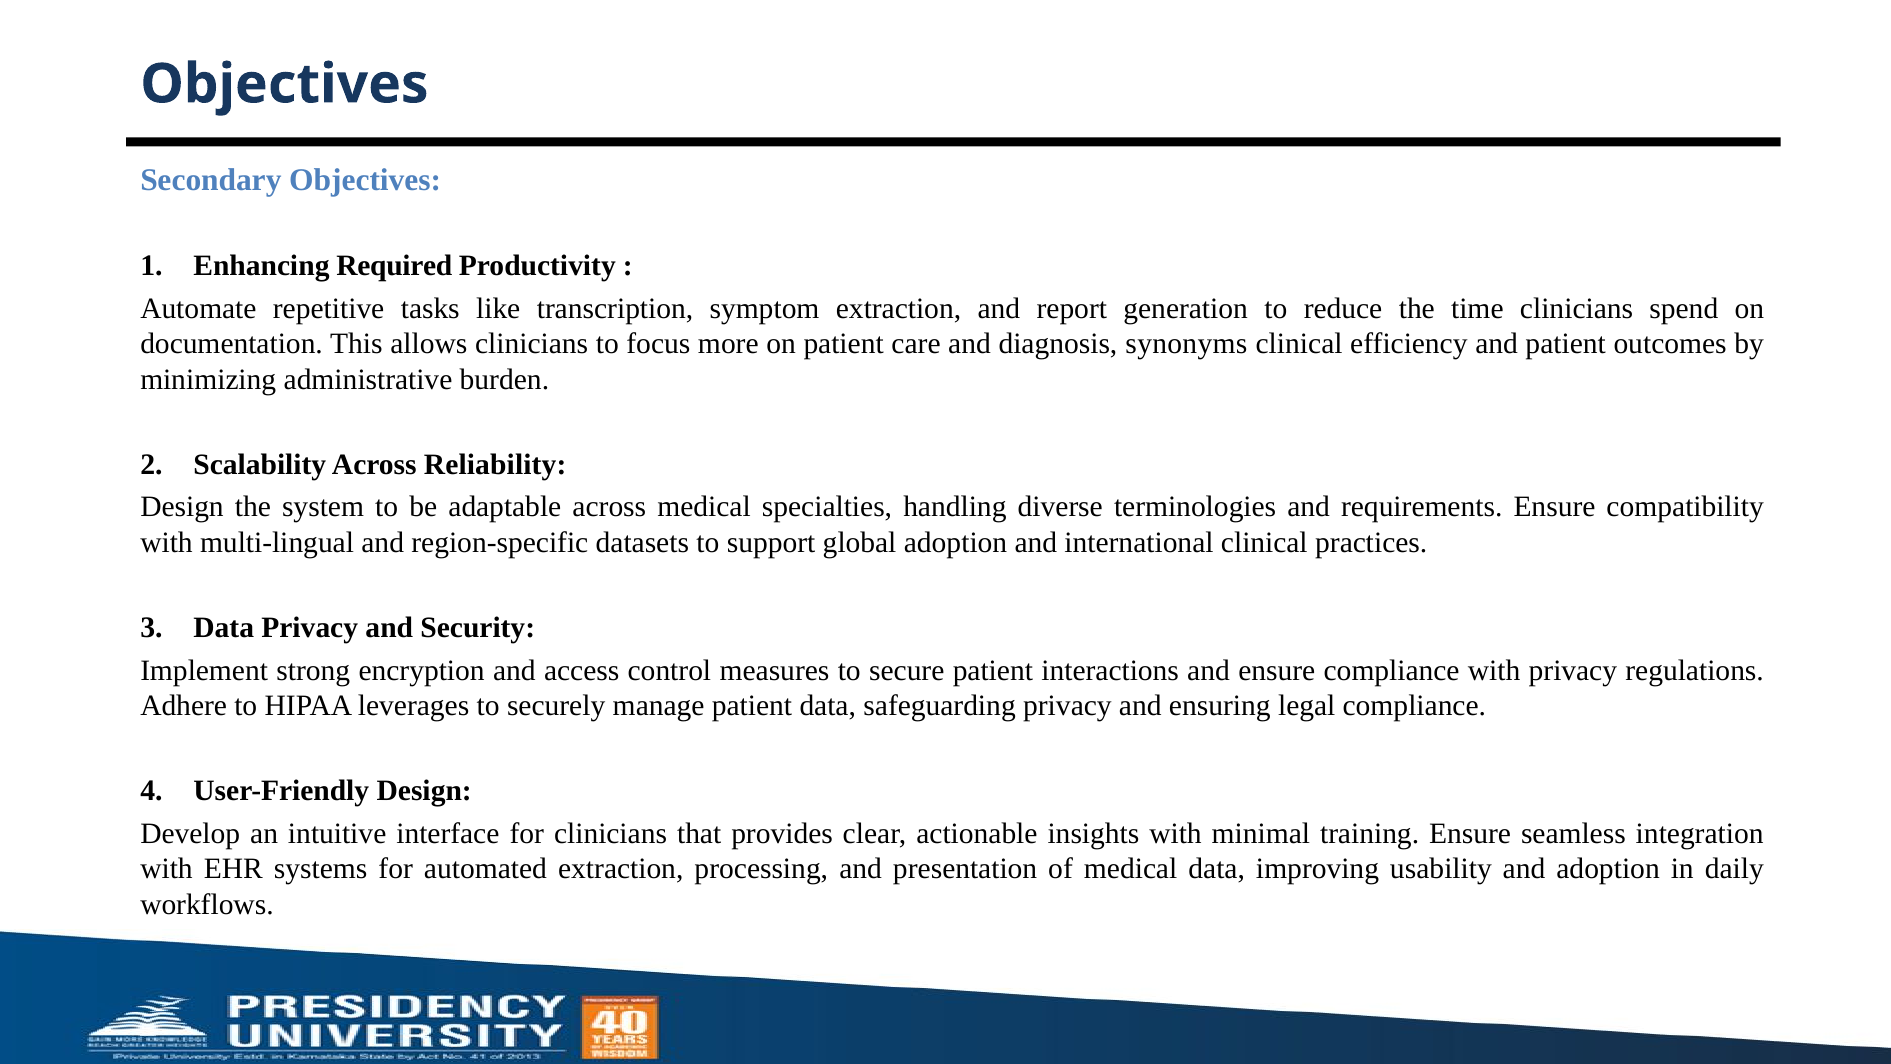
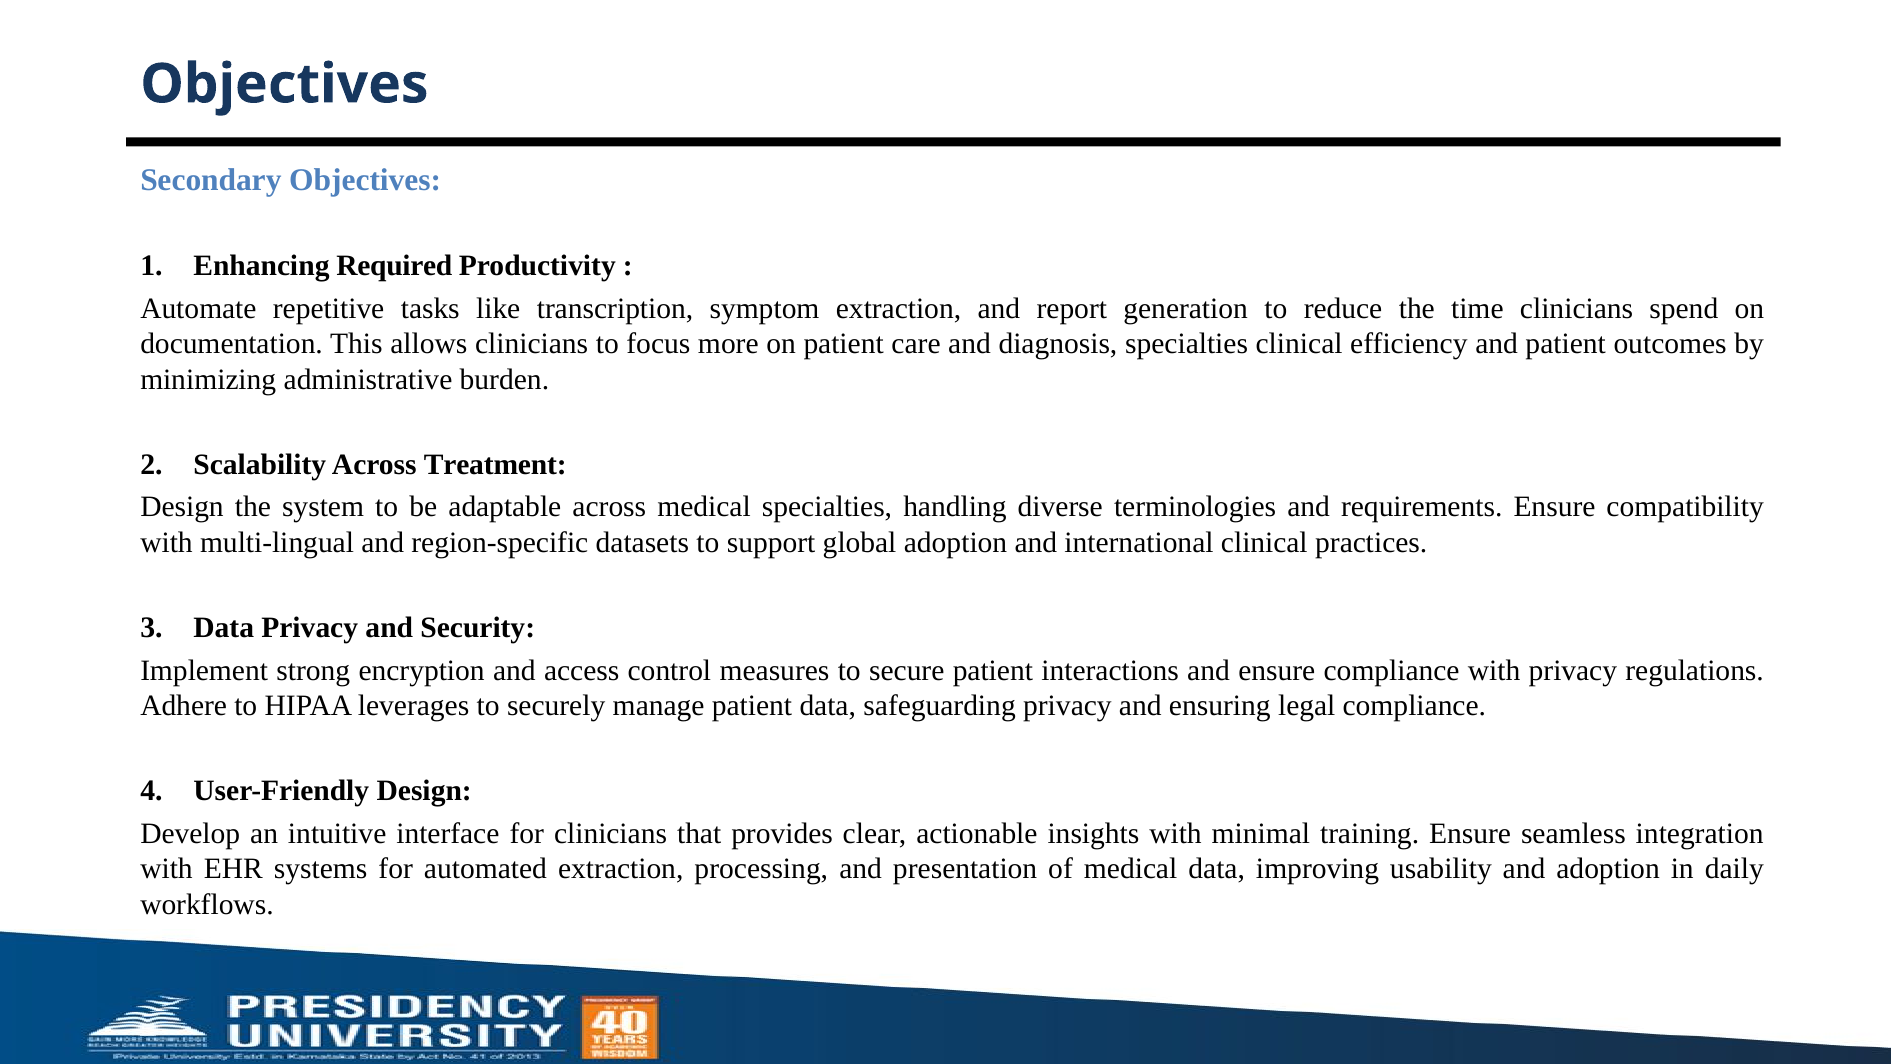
diagnosis synonyms: synonyms -> specialties (1187, 344)
Reliability: Reliability -> Treatment (495, 464)
